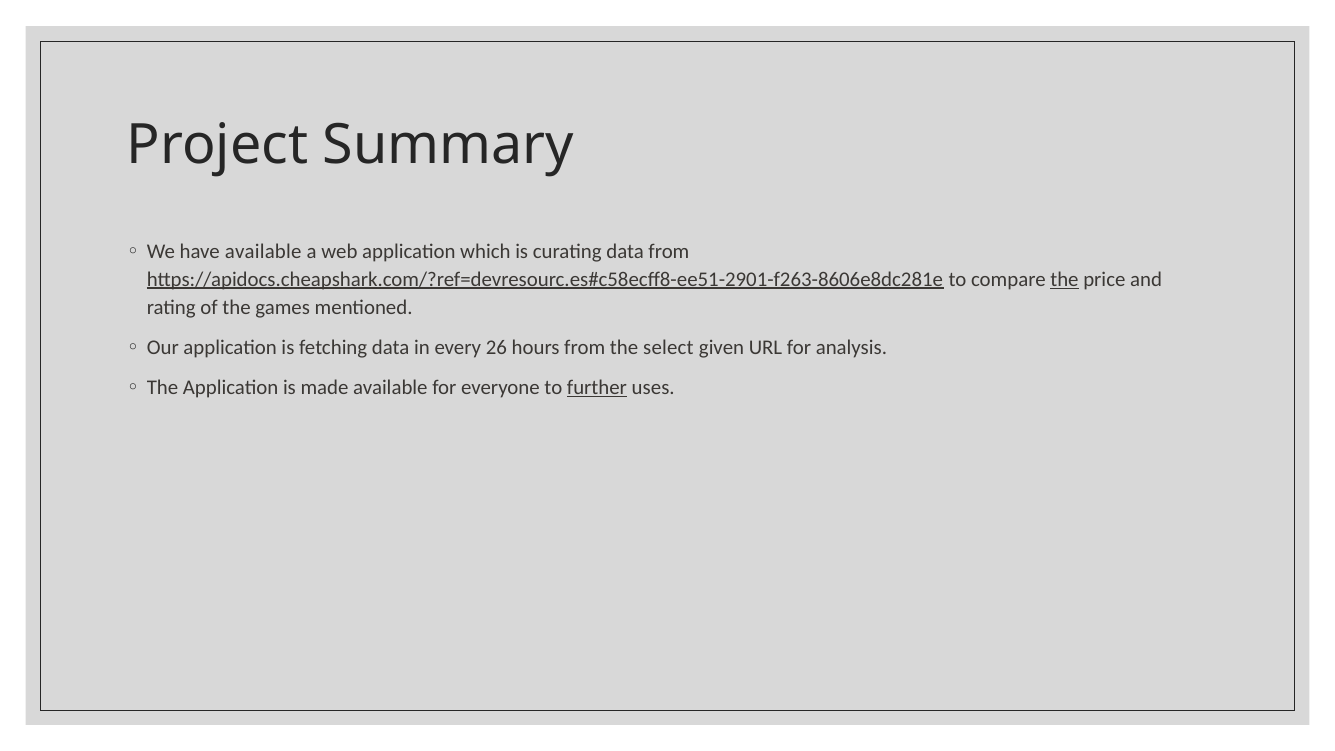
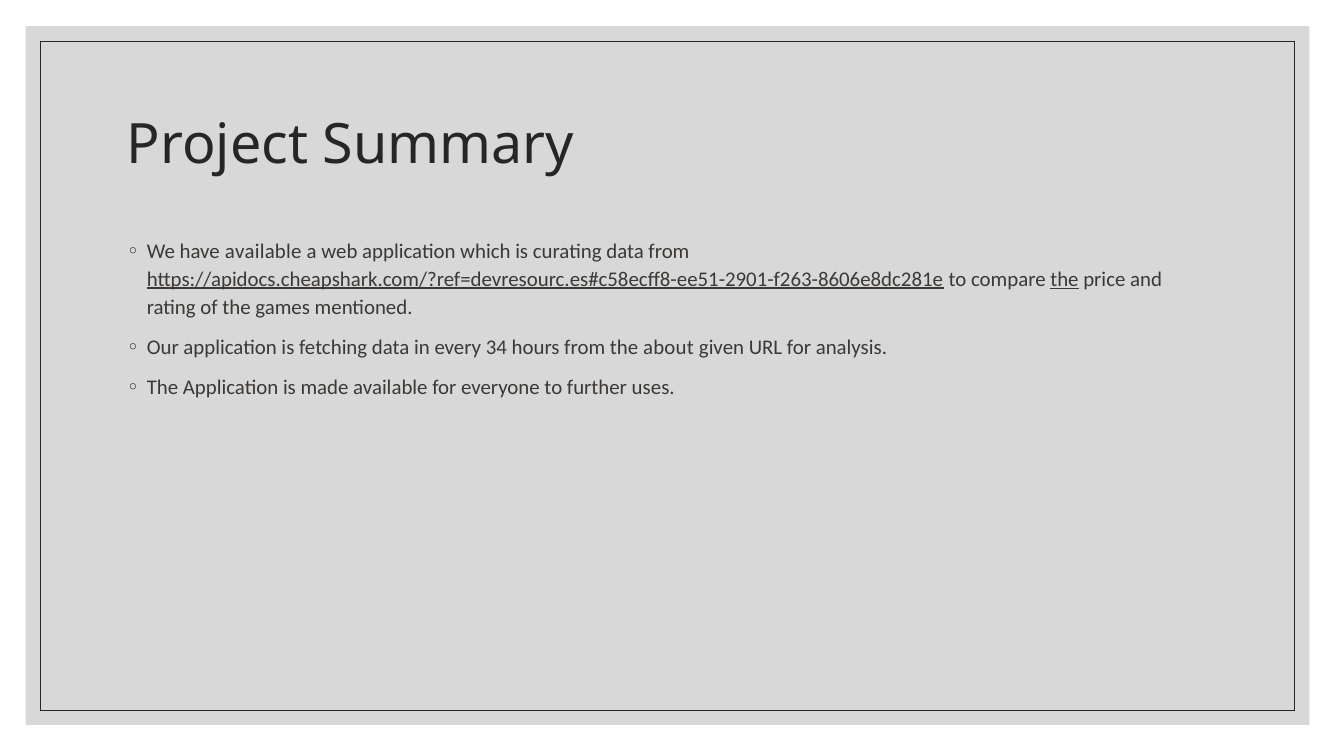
26: 26 -> 34 (496, 347)
select: select -> about (668, 347)
further underline: present -> none (597, 387)
